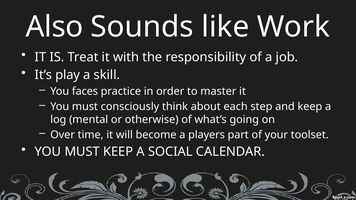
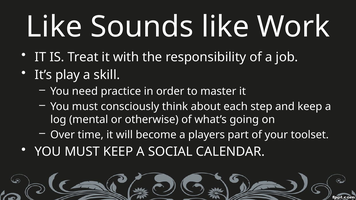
Also: Also -> Like (54, 27)
faces: faces -> need (85, 91)
